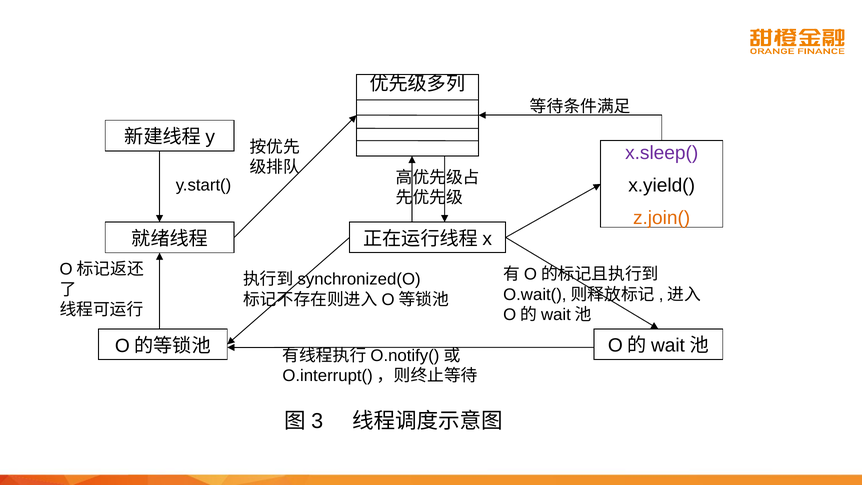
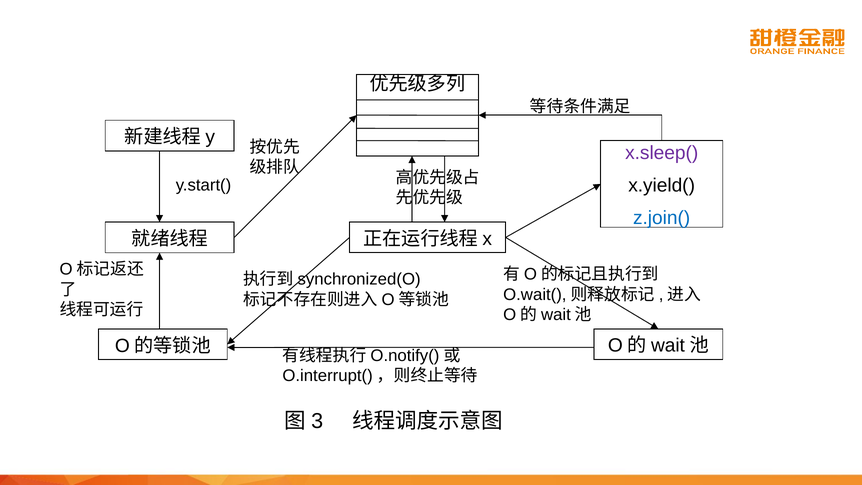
z.join( colour: orange -> blue (662, 218)
